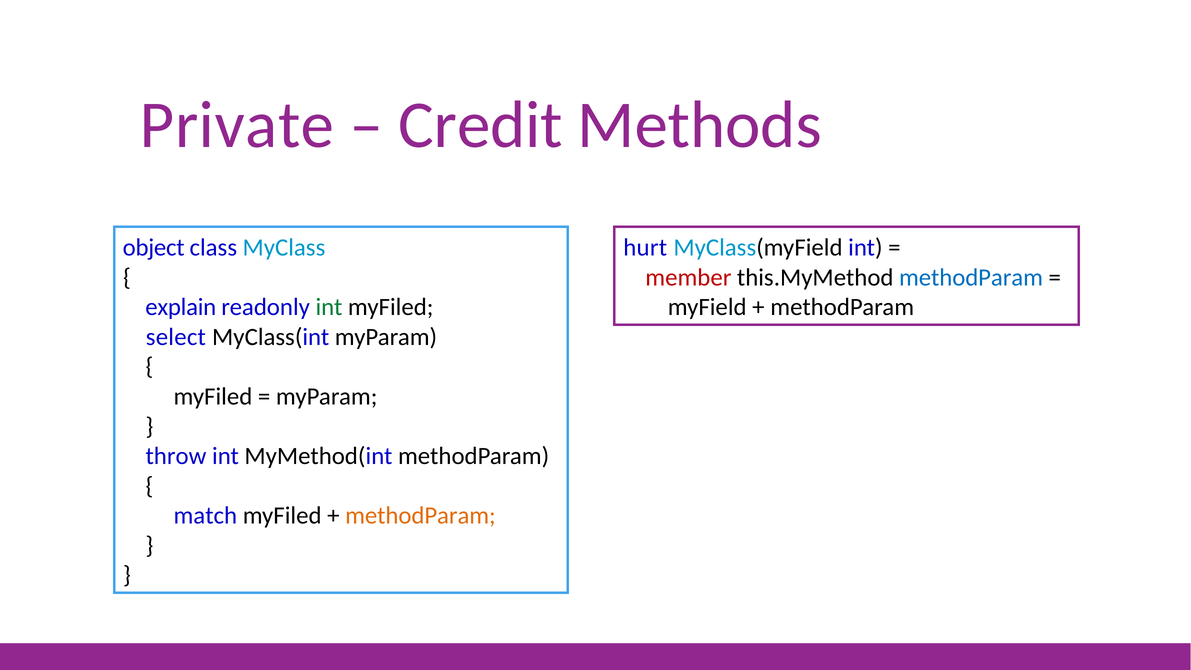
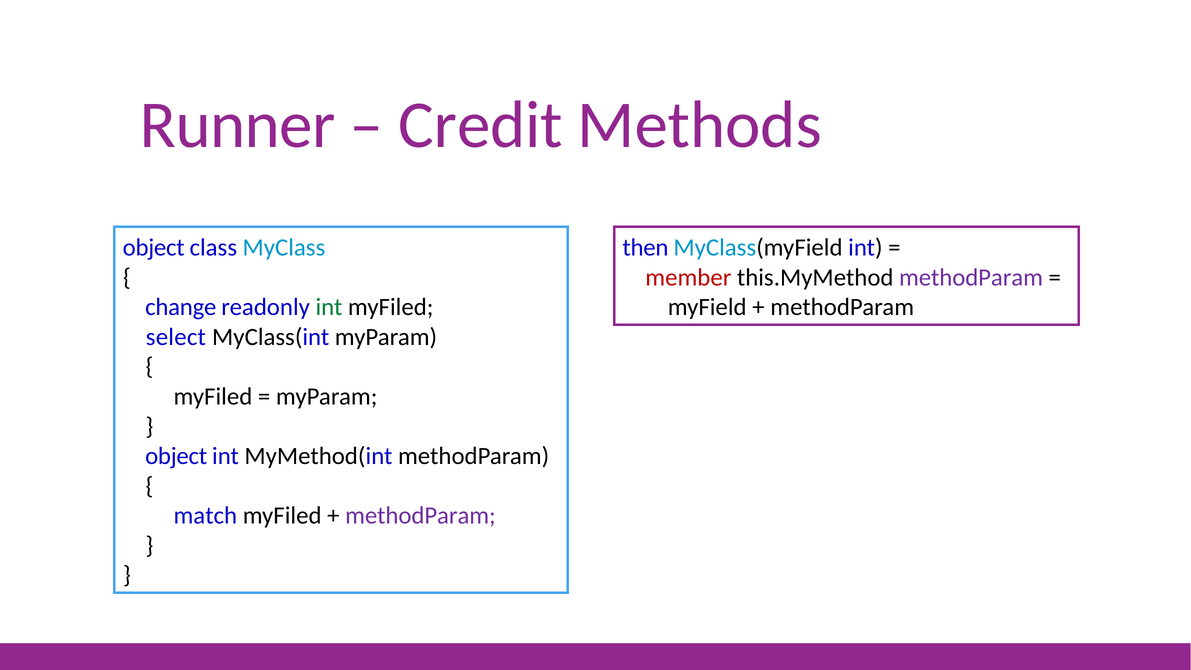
Private: Private -> Runner (238, 125)
hurt: hurt -> then (645, 248)
methodParam colour: blue -> purple (971, 277)
explain: explain -> change (181, 307)
throw: throw -> object (176, 456)
methodParam colour: orange -> purple (420, 516)
